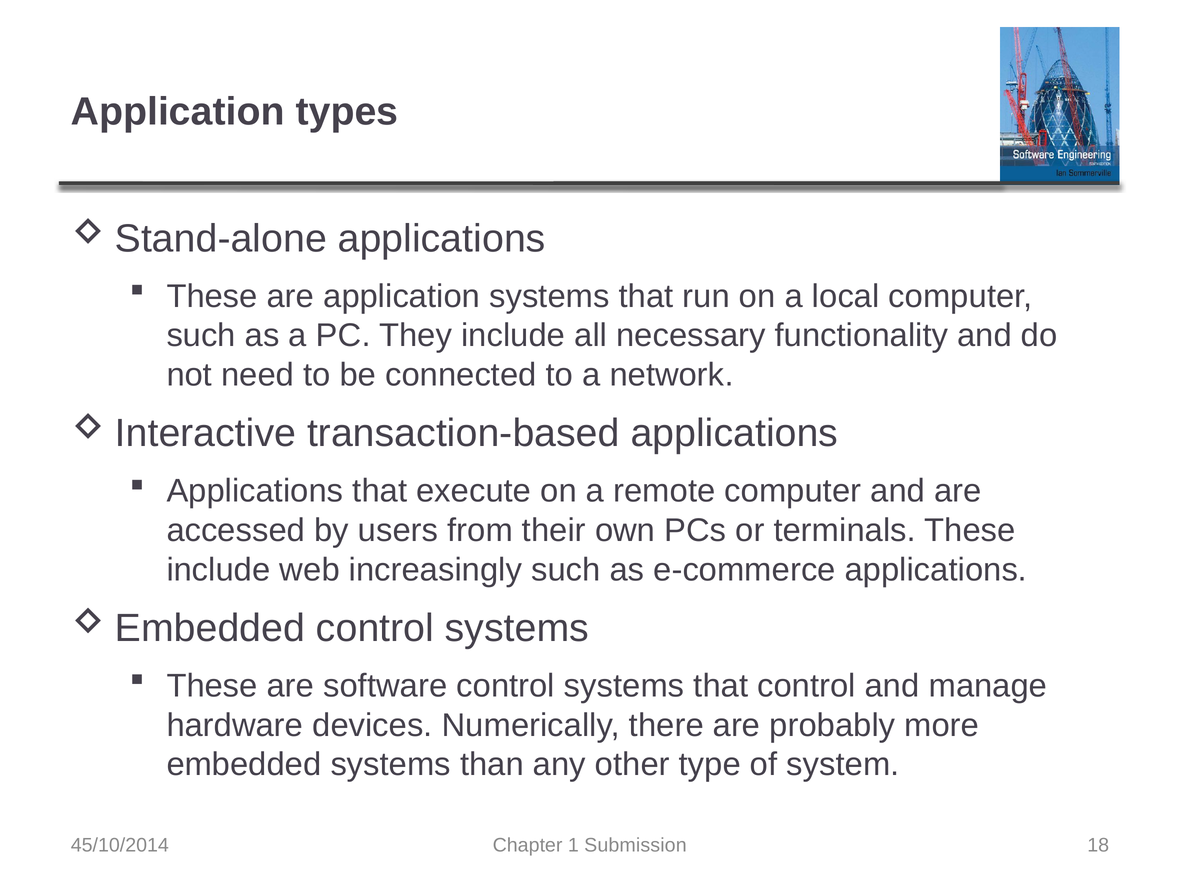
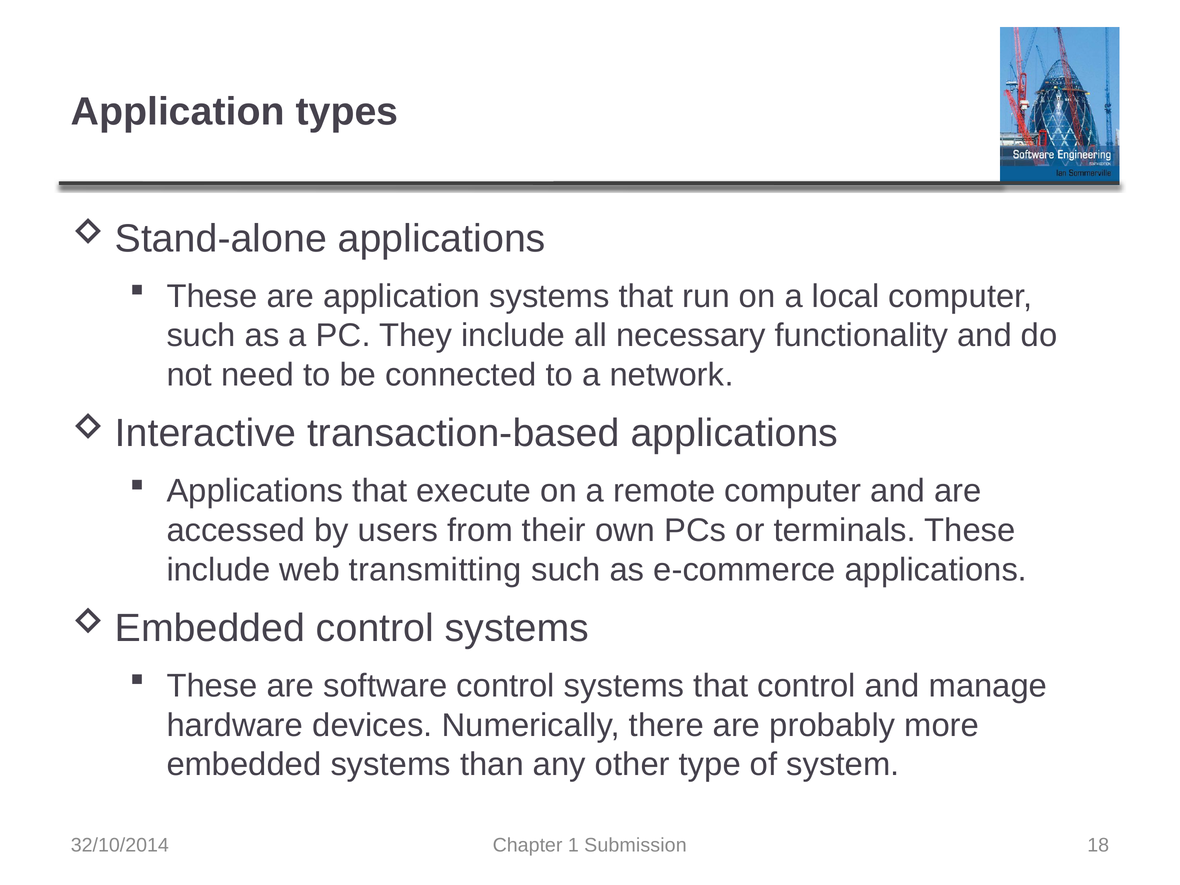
increasingly: increasingly -> transmitting (435, 570)
45/10/2014: 45/10/2014 -> 32/10/2014 (120, 845)
